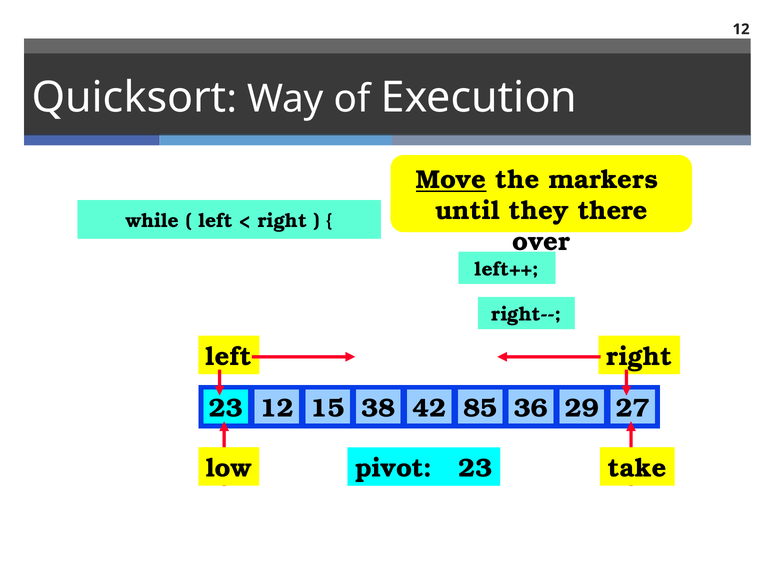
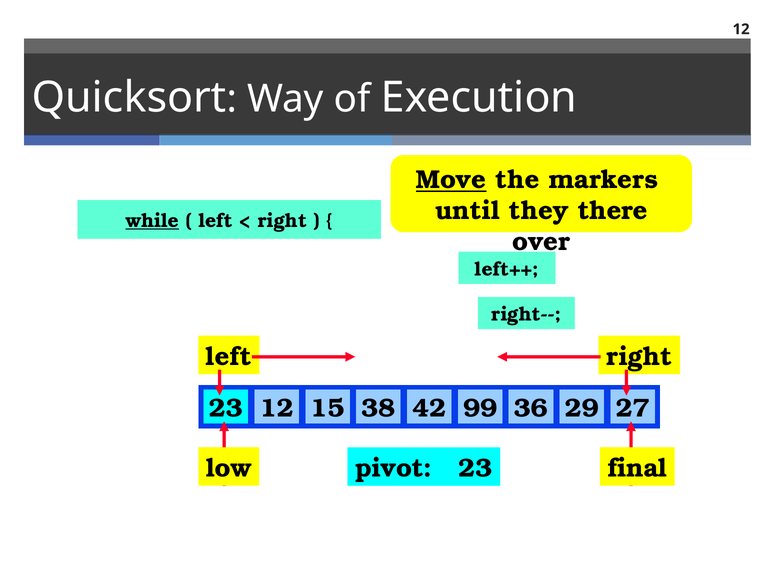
while underline: none -> present (152, 221)
85: 85 -> 99 (480, 409)
take: take -> final (637, 468)
